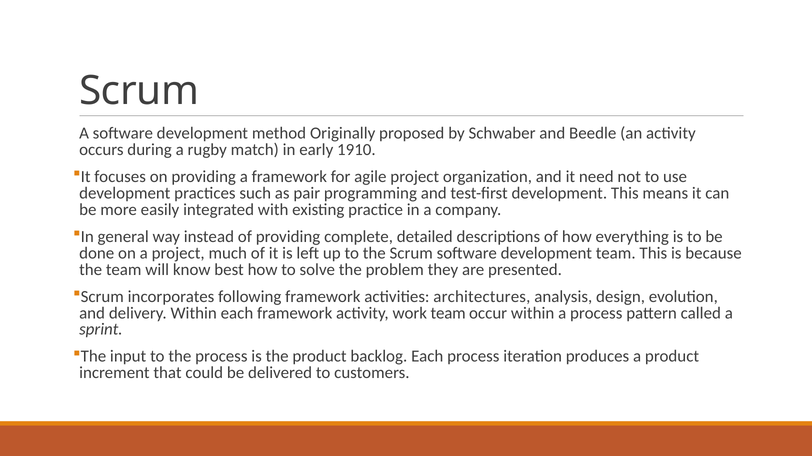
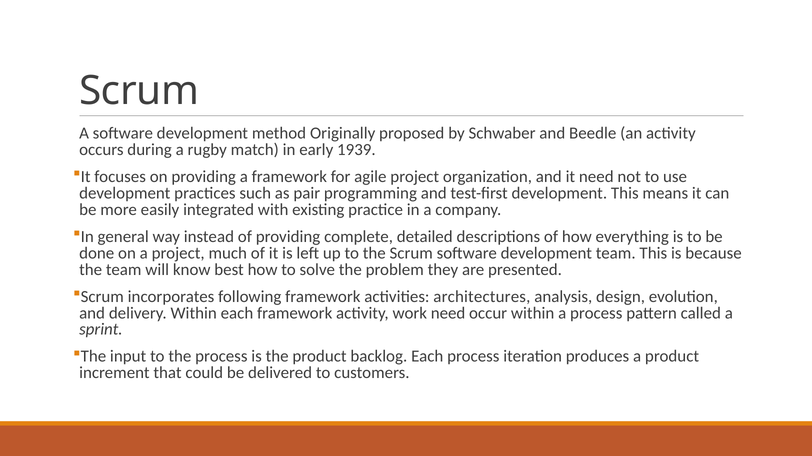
1910: 1910 -> 1939 (356, 150)
work team: team -> need (448, 313)
